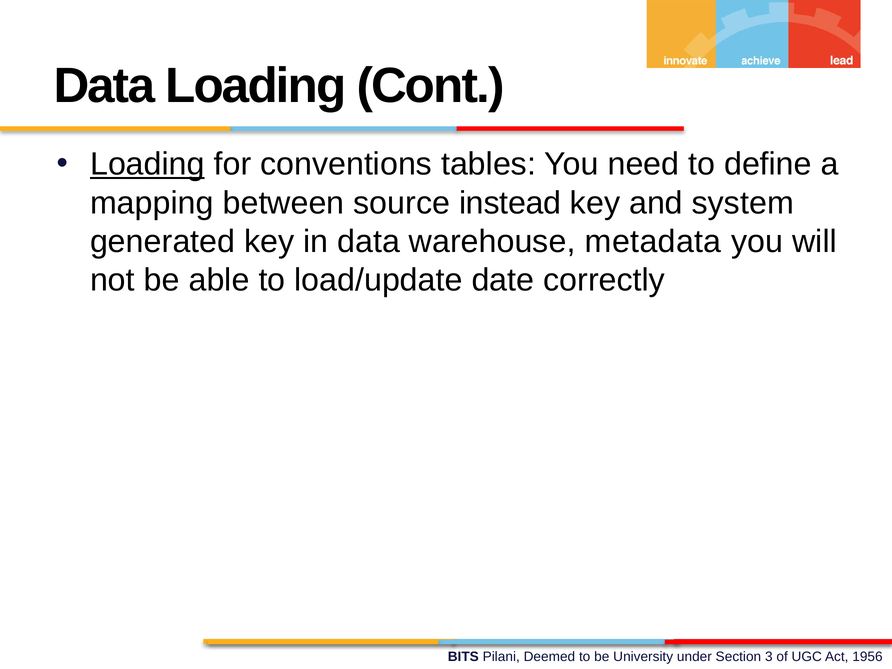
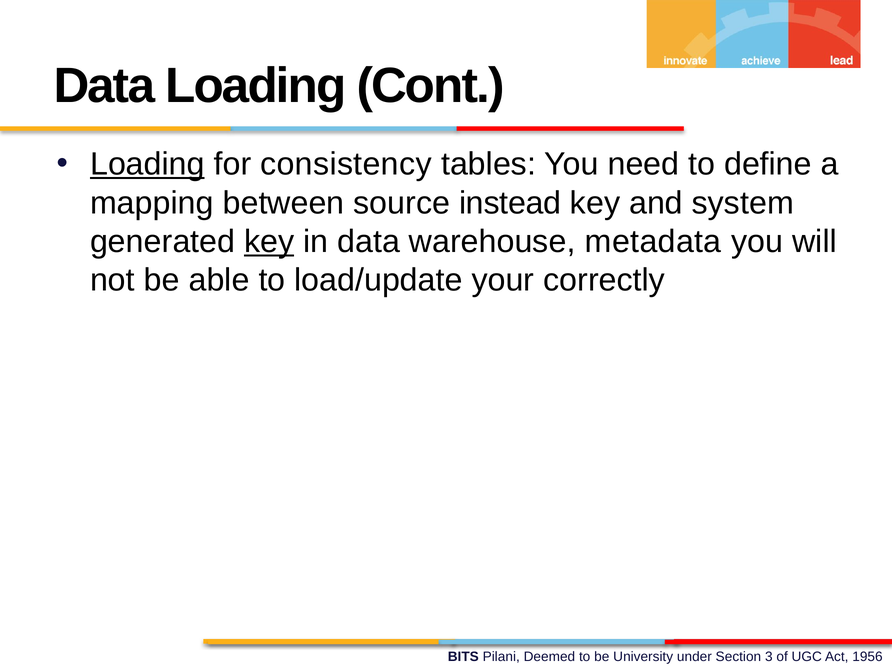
conventions: conventions -> consistency (346, 164)
key underline: none -> present (269, 242)
date: date -> your (503, 280)
